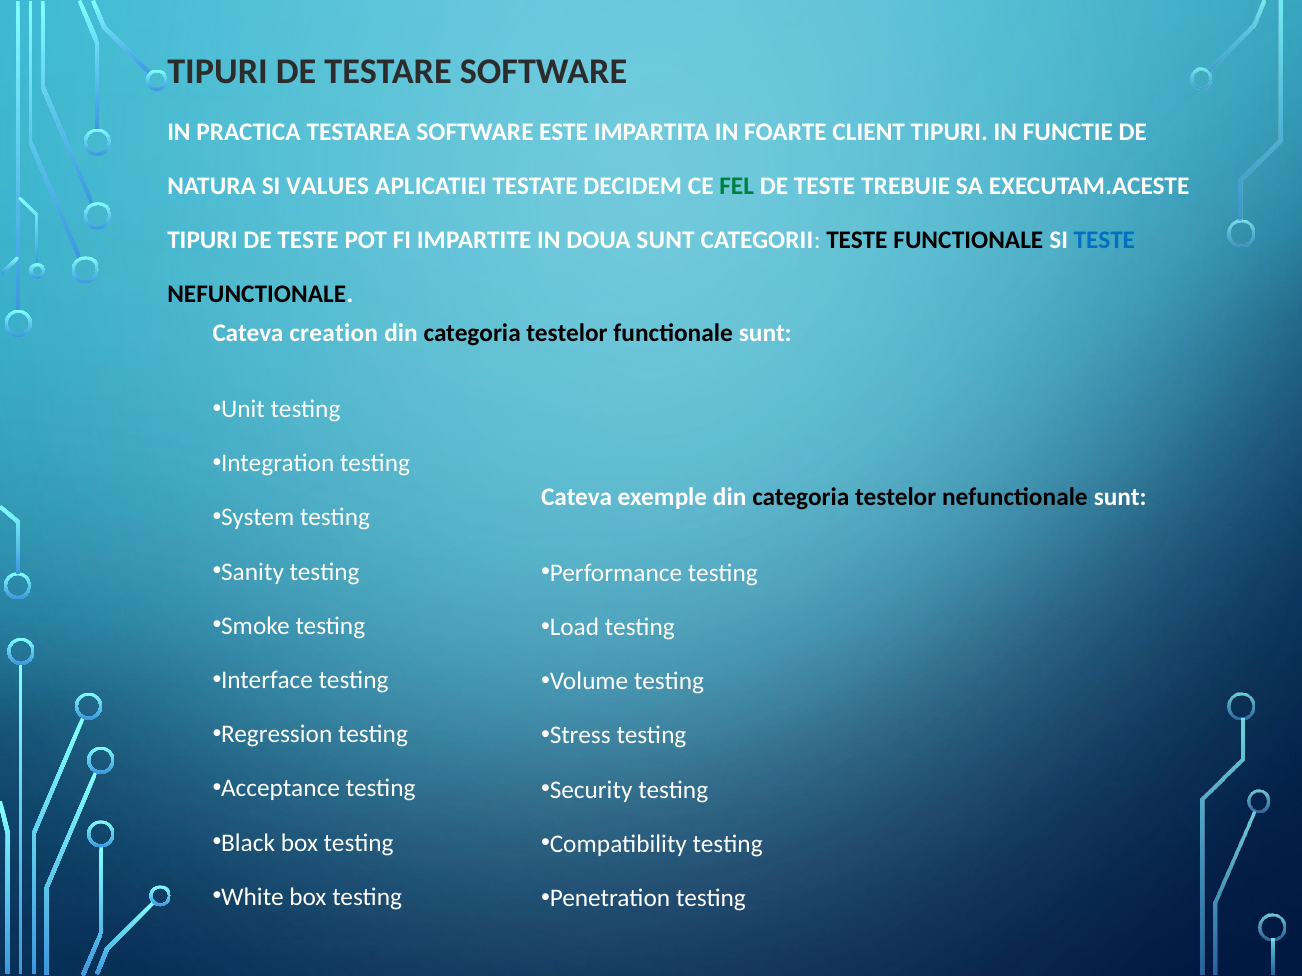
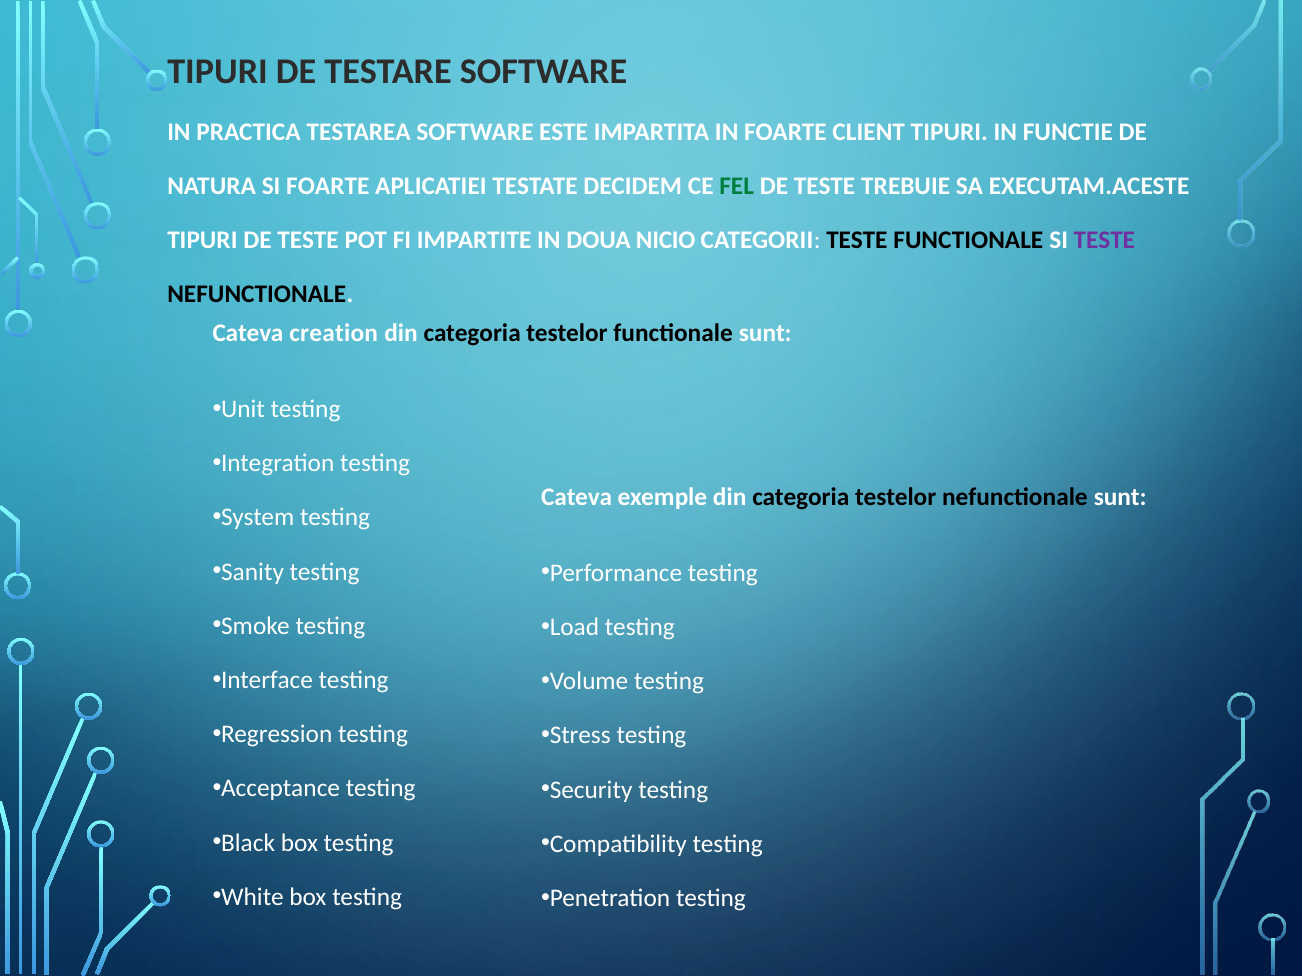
SI VALUES: VALUES -> FOARTE (328, 186)
DOUA SUNT: SUNT -> NICIO (666, 240)
TESTE colour: blue -> purple (1104, 240)
